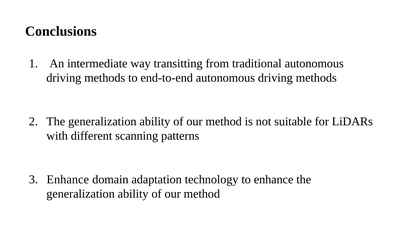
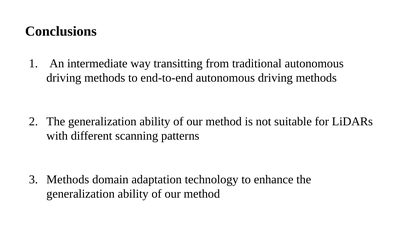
Enhance: Enhance -> Methods (68, 180)
